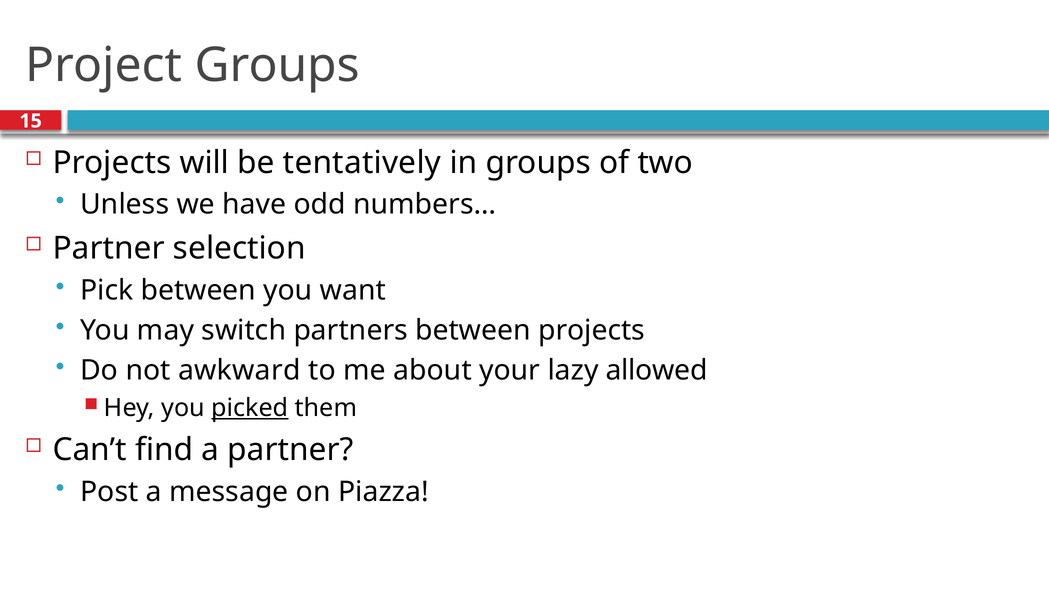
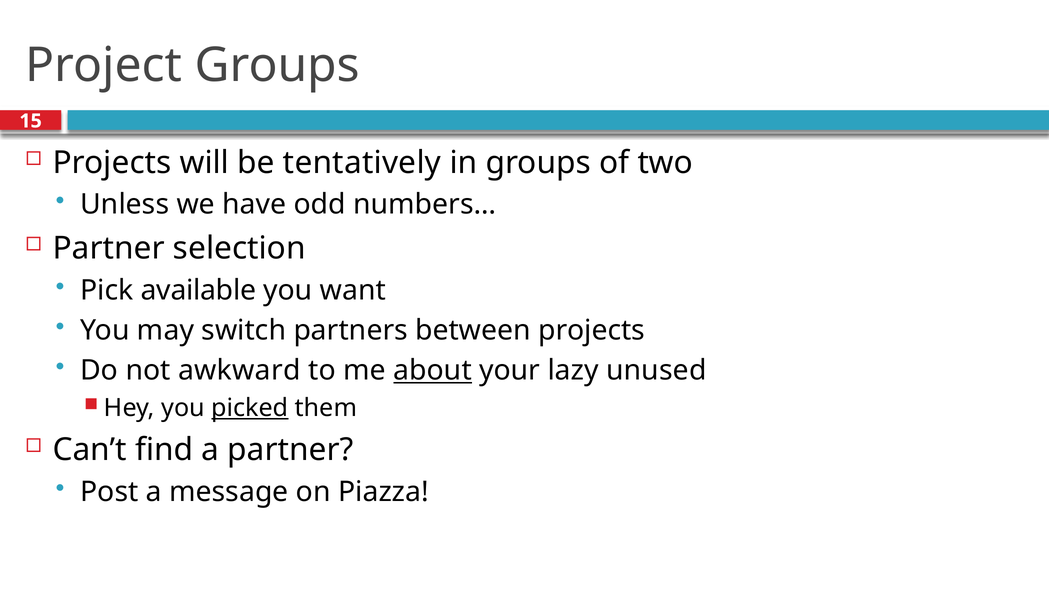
Pick between: between -> available (198, 290)
about underline: none -> present (433, 371)
allowed: allowed -> unused (656, 371)
